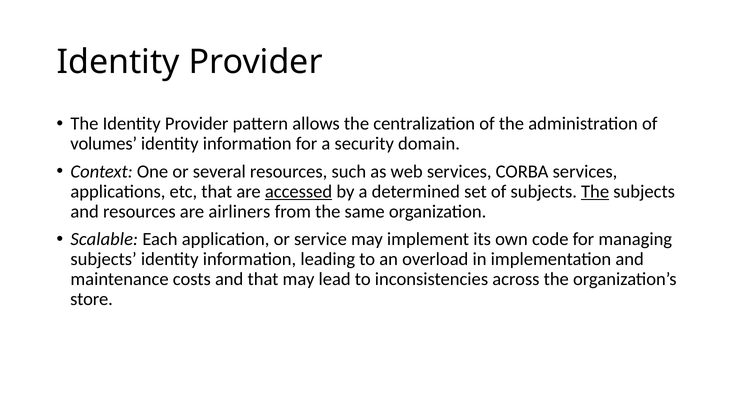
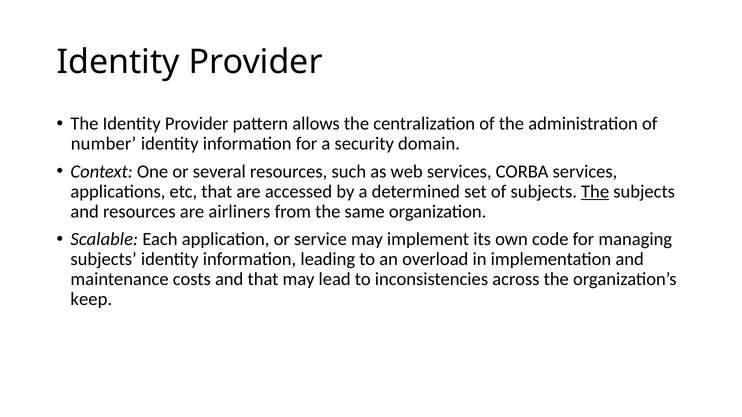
volumes: volumes -> number (104, 144)
accessed underline: present -> none (299, 192)
store: store -> keep (91, 299)
